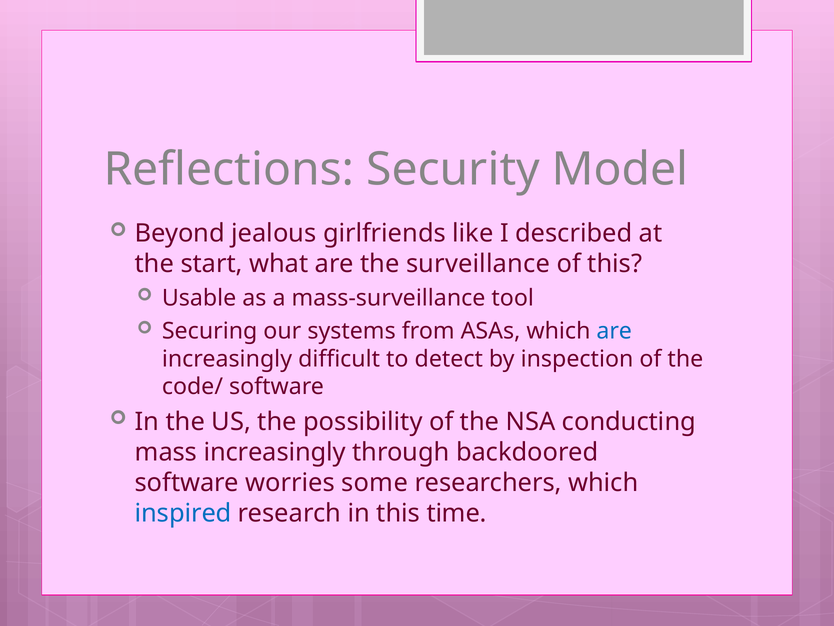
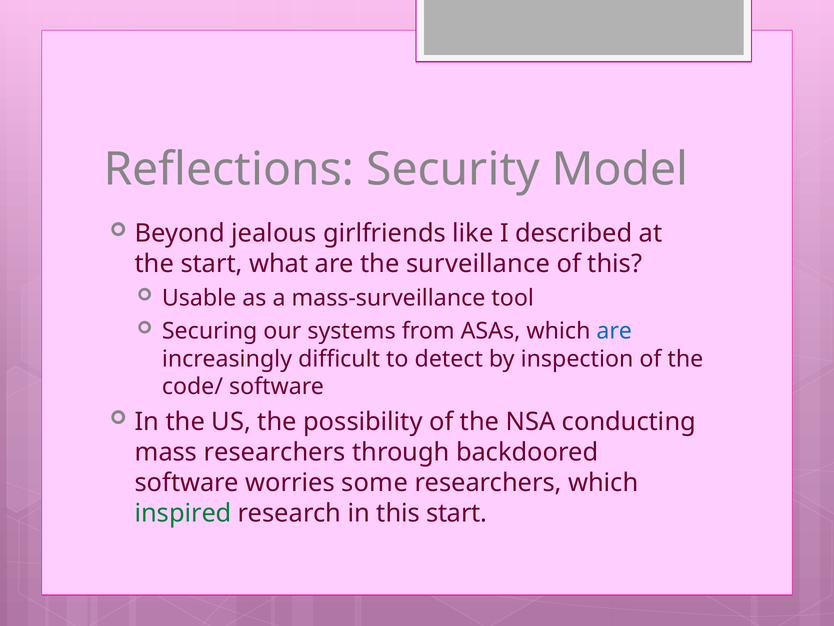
mass increasingly: increasingly -> researchers (275, 452)
inspired colour: blue -> green (183, 513)
this time: time -> start (457, 513)
